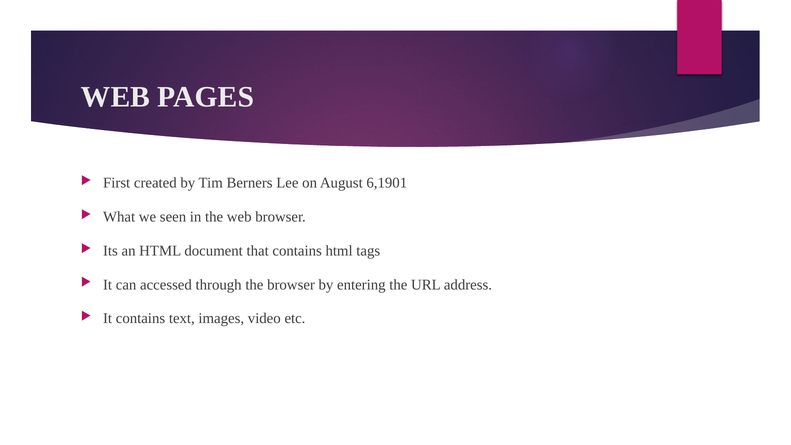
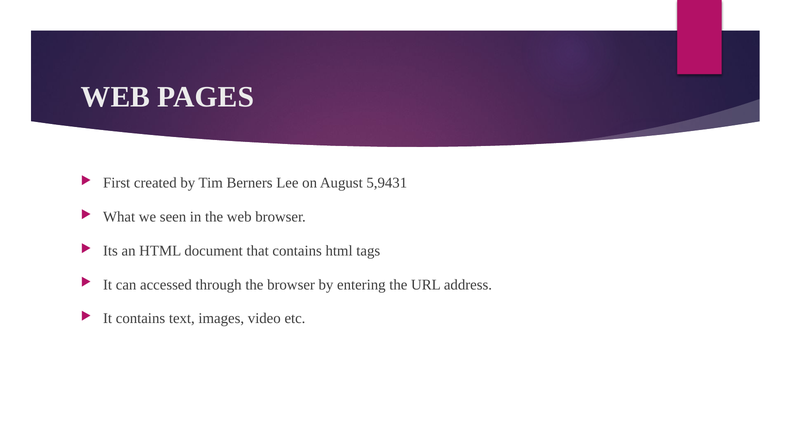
6,1901: 6,1901 -> 5,9431 (387, 183)
